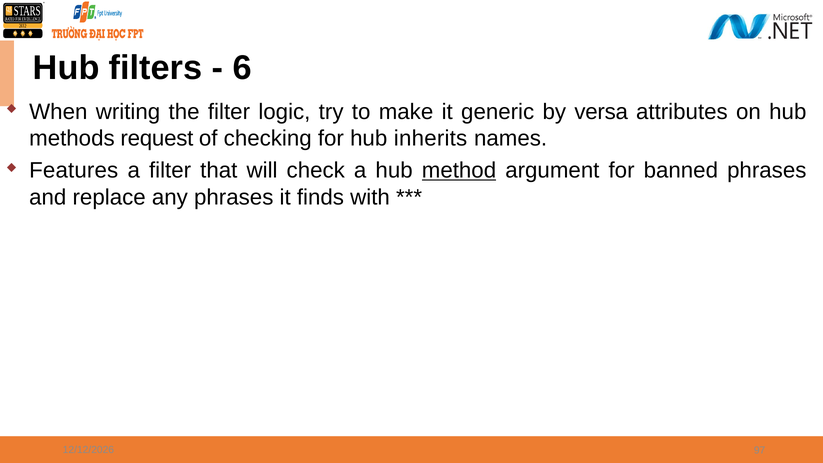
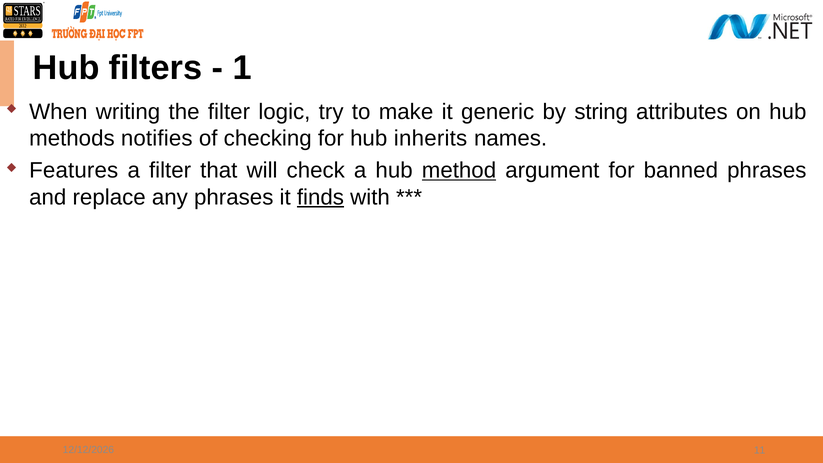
6: 6 -> 1 (242, 68)
versa: versa -> string (601, 112)
request: request -> notifies (157, 139)
finds underline: none -> present (320, 197)
97: 97 -> 11 (760, 450)
